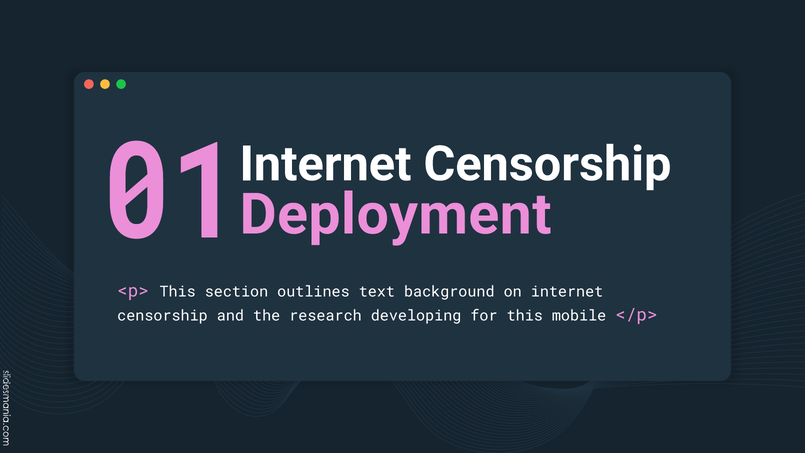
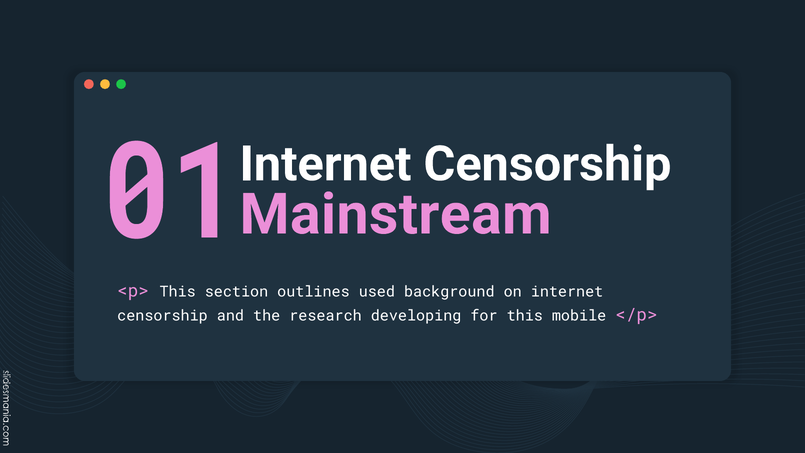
Deployment: Deployment -> Mainstream (396, 215)
text: text -> used (377, 291)
